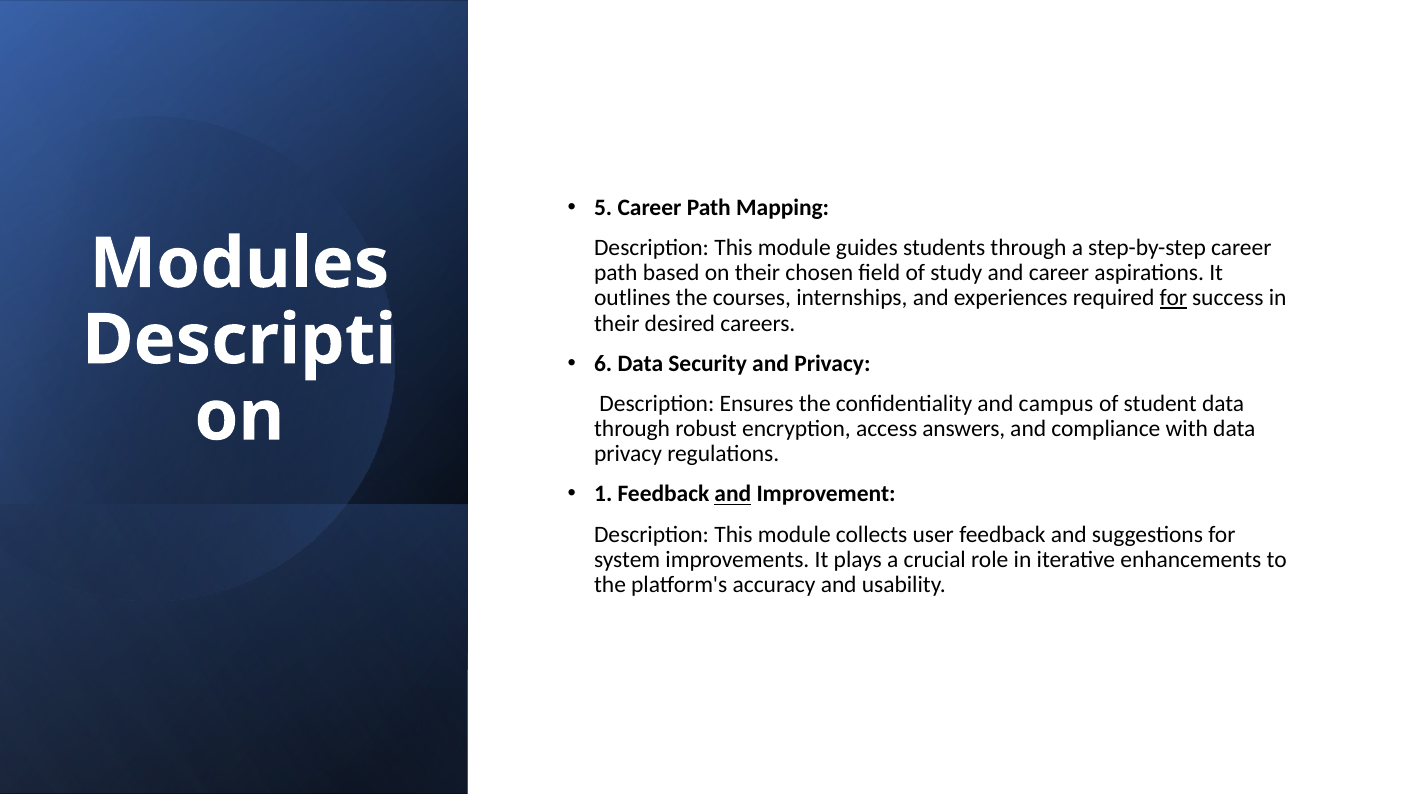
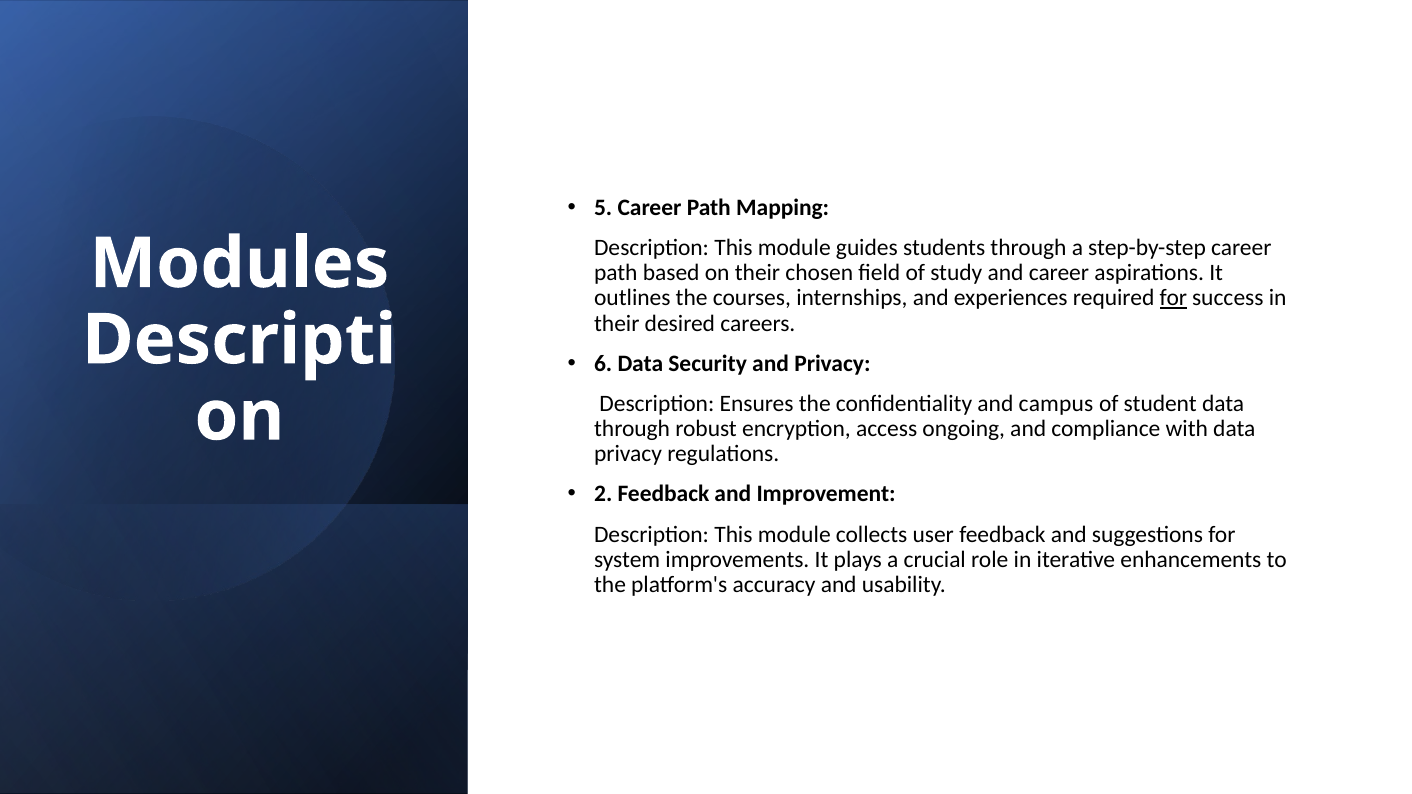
answers: answers -> ongoing (964, 429)
1: 1 -> 2 (603, 494)
and underline: present -> none (733, 494)
